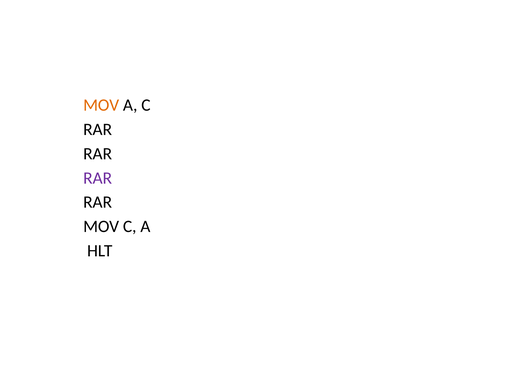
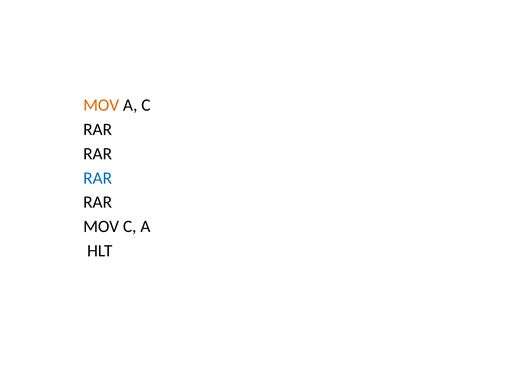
RAR colour: purple -> blue (98, 178)
